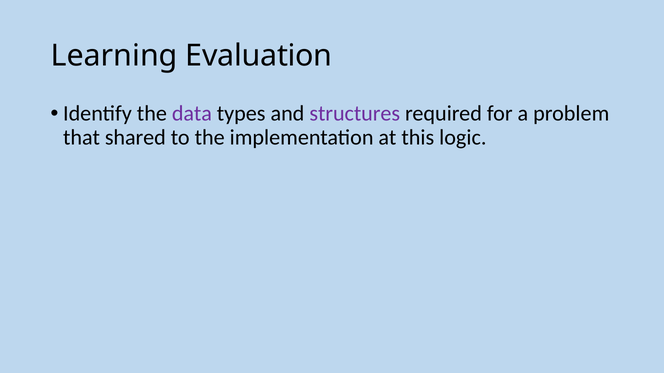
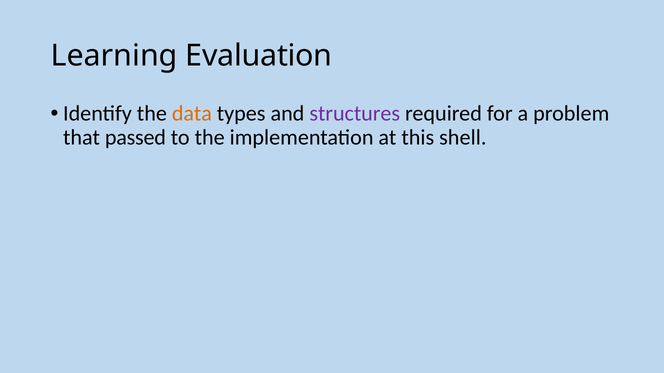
data colour: purple -> orange (192, 114)
shared: shared -> passed (135, 138)
logic: logic -> shell (463, 138)
